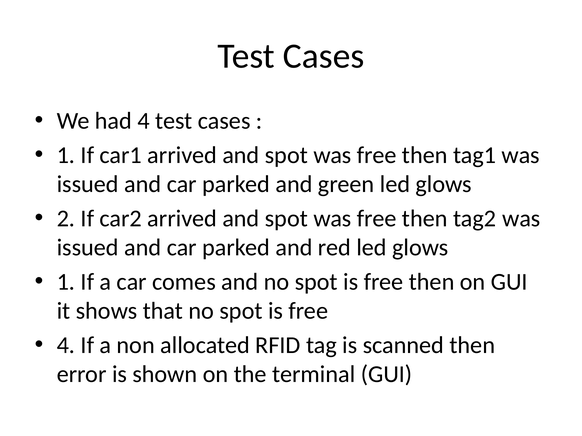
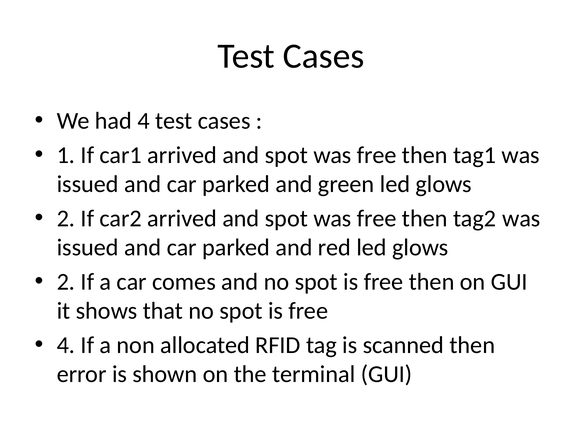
1: 1 -> 2 (66, 282)
